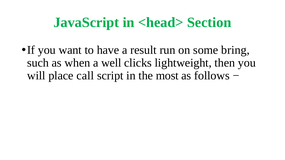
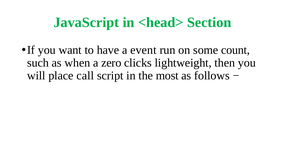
result: result -> event (143, 50)
bring: bring -> count (236, 50)
well: well -> zero (111, 63)
